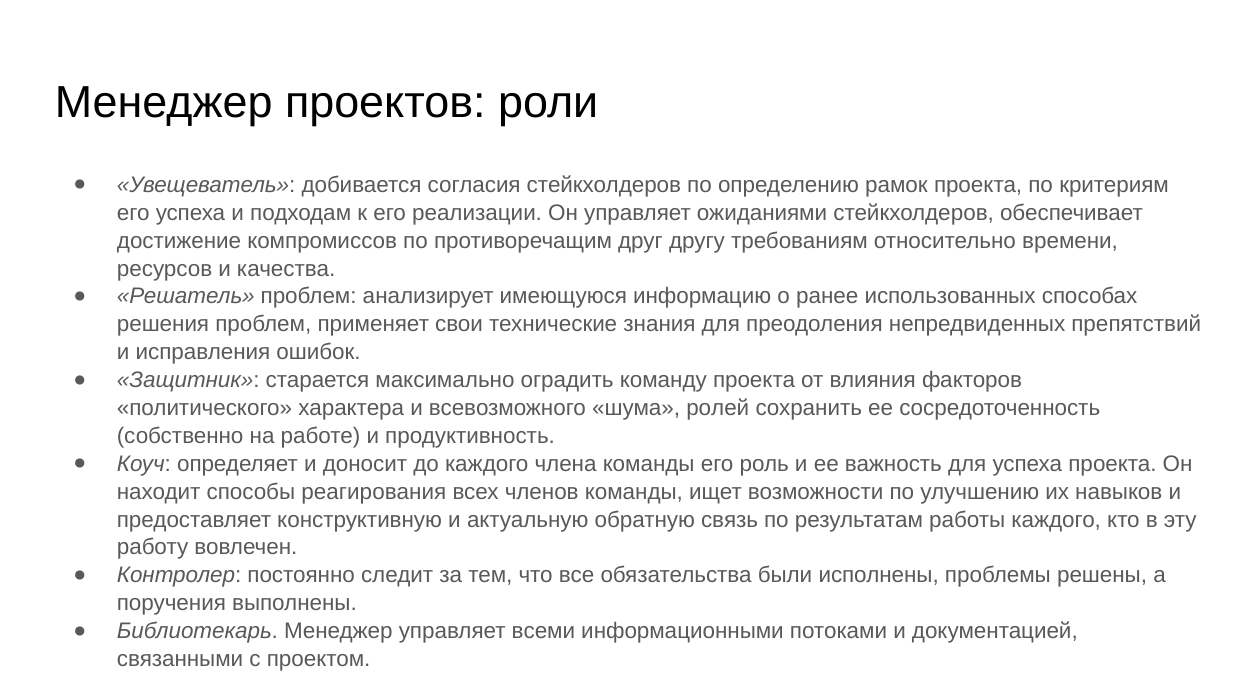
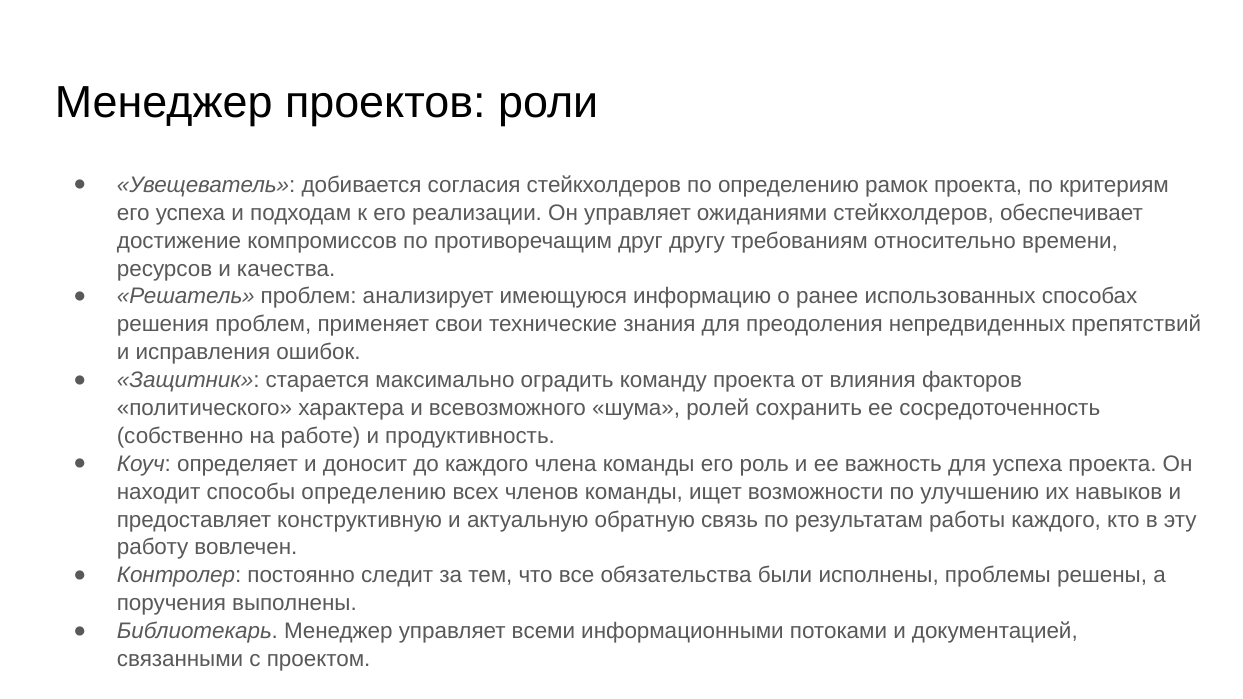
способы реагирования: реагирования -> определению (374, 492)
